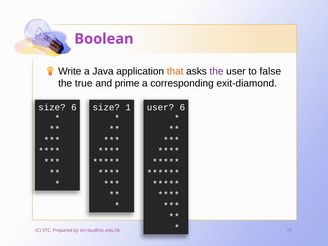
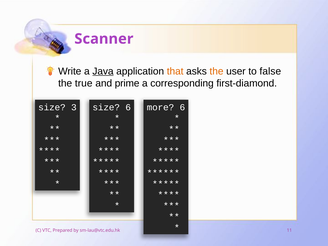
Boolean: Boolean -> Scanner (104, 39)
Java underline: none -> present (103, 71)
the colour: purple -> orange (217, 71)
exit-diamond: exit-diamond -> first-diamond (247, 83)
size 6: 6 -> 3 (74, 107)
size 1: 1 -> 6 (128, 107)
user: user -> more (160, 107)
